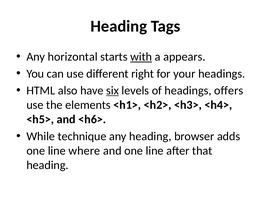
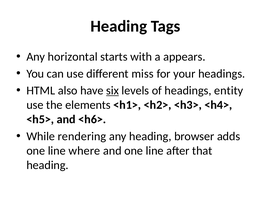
with underline: present -> none (141, 57)
right: right -> miss (143, 74)
offers: offers -> entity (229, 91)
technique: technique -> rendering (82, 136)
